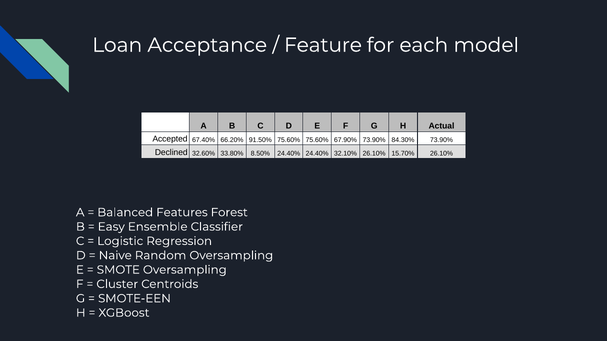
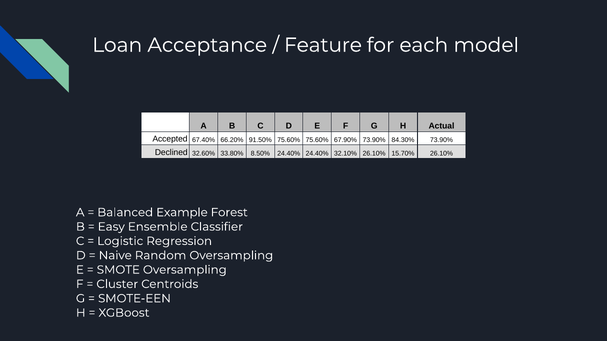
Features: Features -> Example (182, 213)
